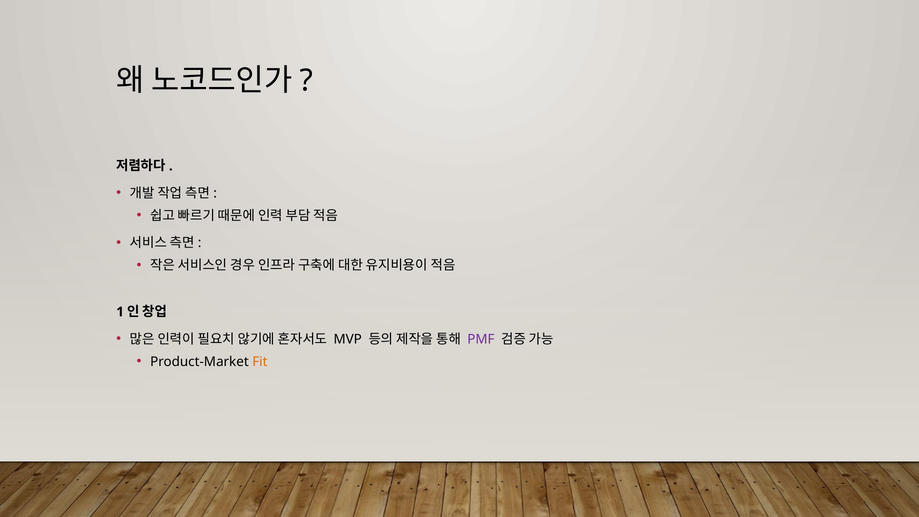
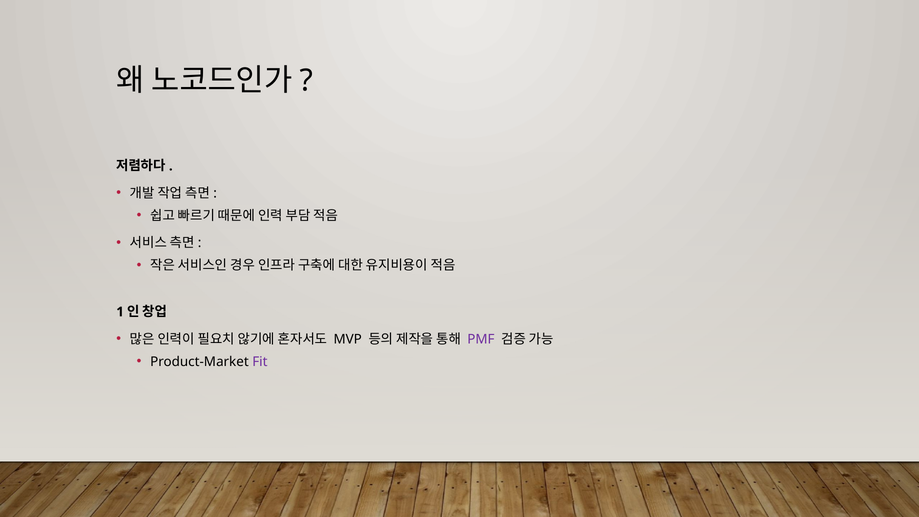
Fit colour: orange -> purple (260, 362)
